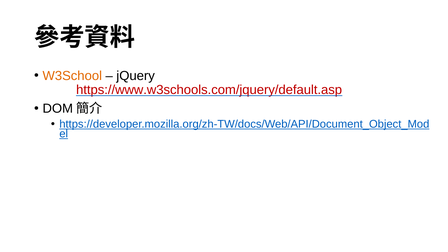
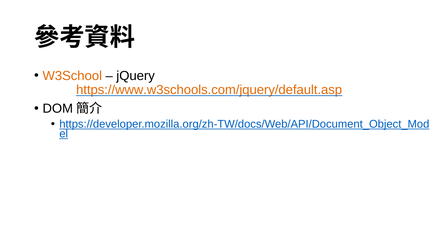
https://www.w3schools.com/jquery/default.asp colour: red -> orange (209, 90)
